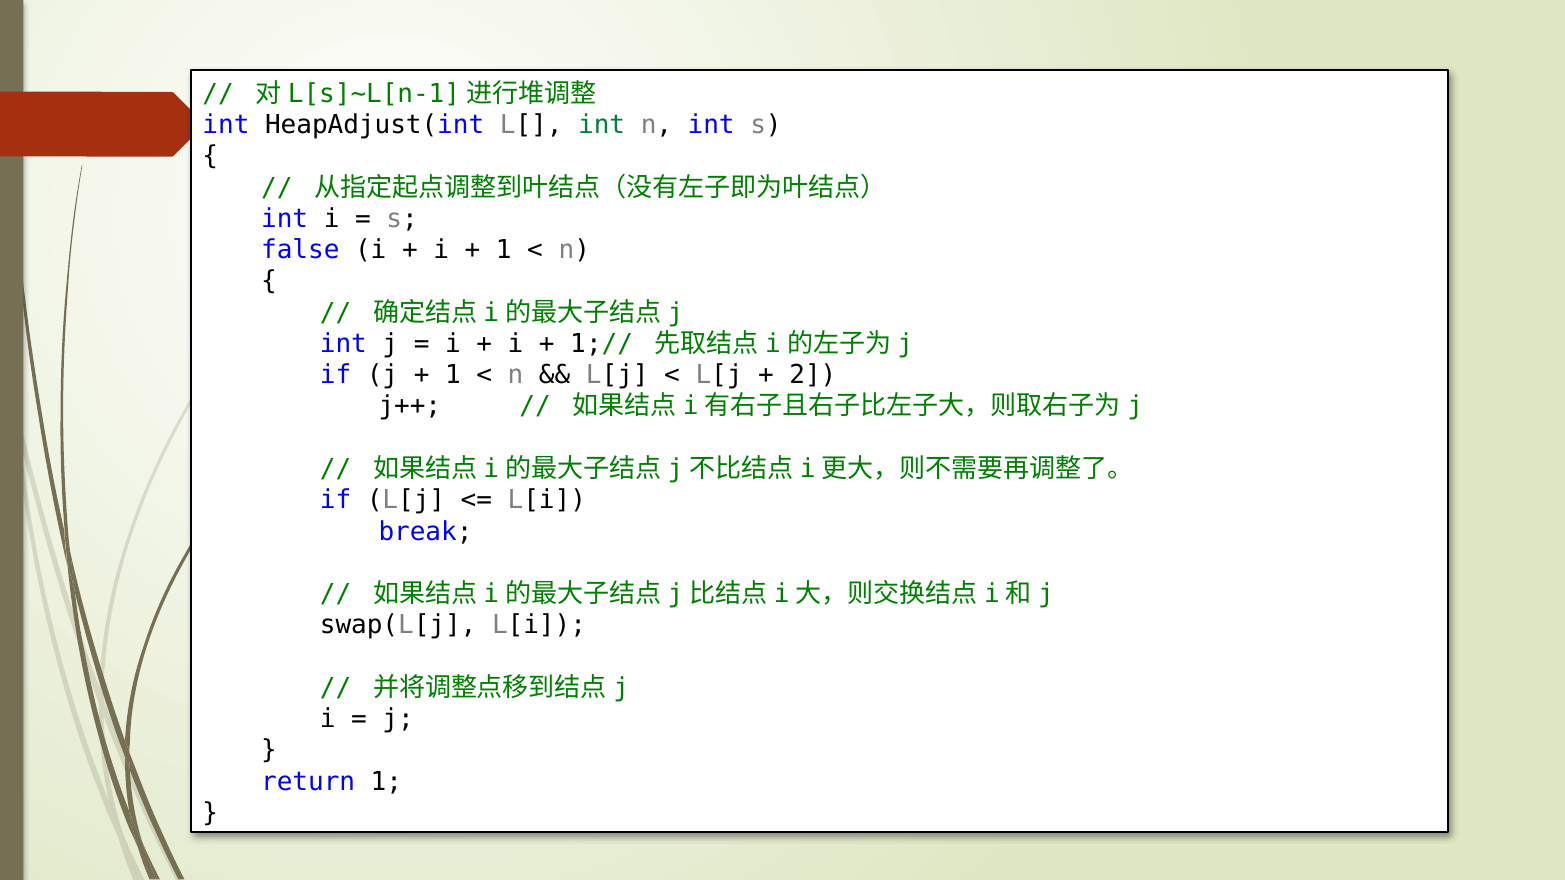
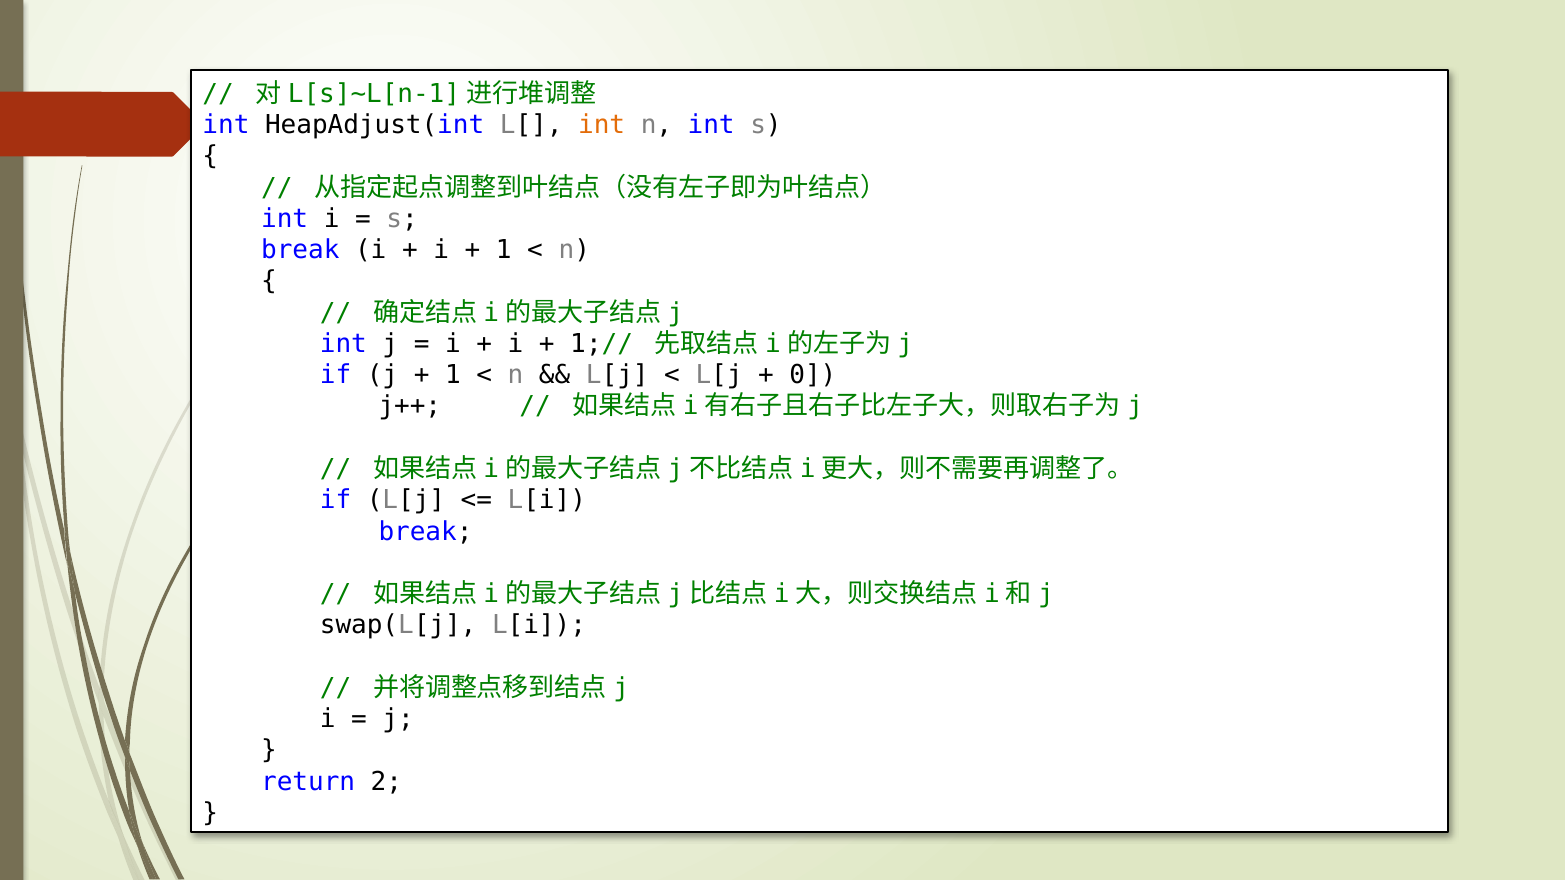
int colour: green -> orange (602, 125)
false: false -> break (300, 250)
2: 2 -> 0 (813, 375)
return 1: 1 -> 2 (386, 782)
